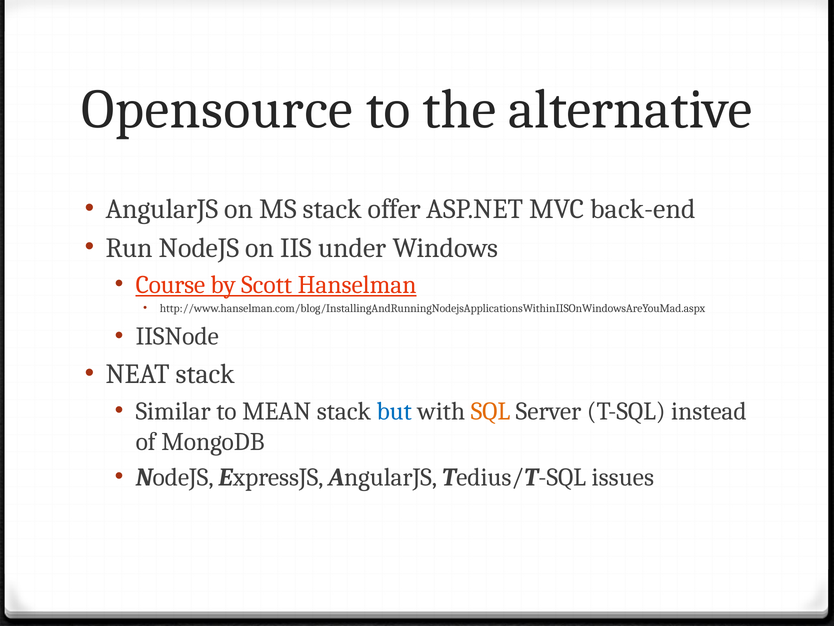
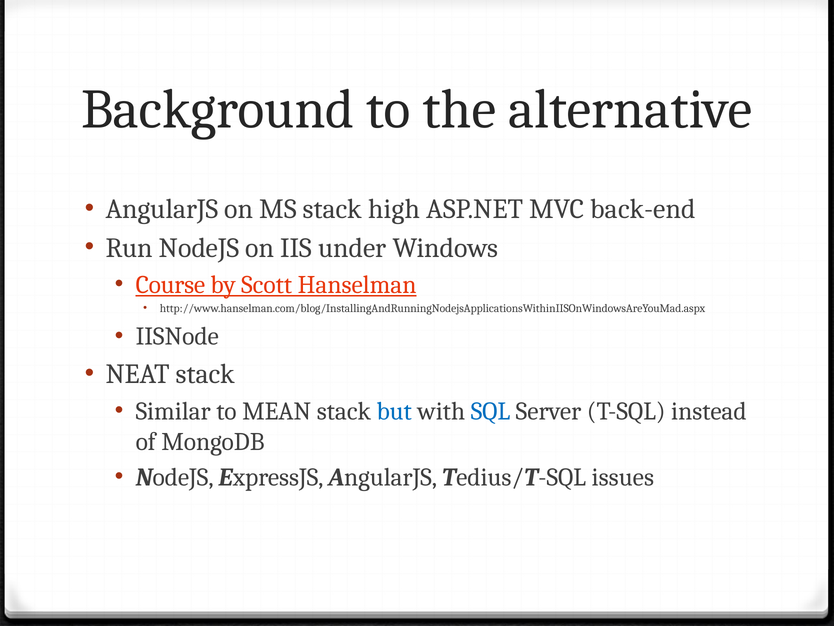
Opensource: Opensource -> Background (218, 109)
offer: offer -> high (394, 209)
SQL colour: orange -> blue (490, 411)
